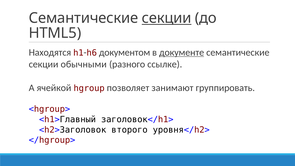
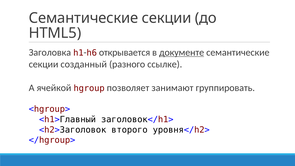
секции underline: present -> none (167, 18)
Находятся: Находятся -> Заголовка (50, 52)
документом: документом -> открывается (125, 52)
обычными: обычными -> созданный (84, 64)
